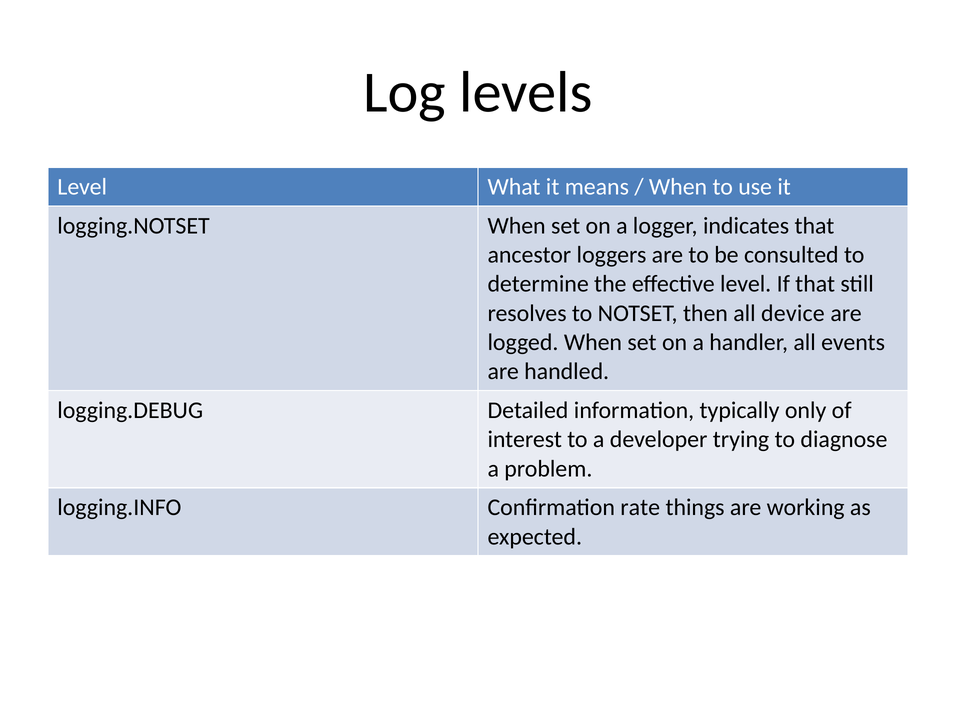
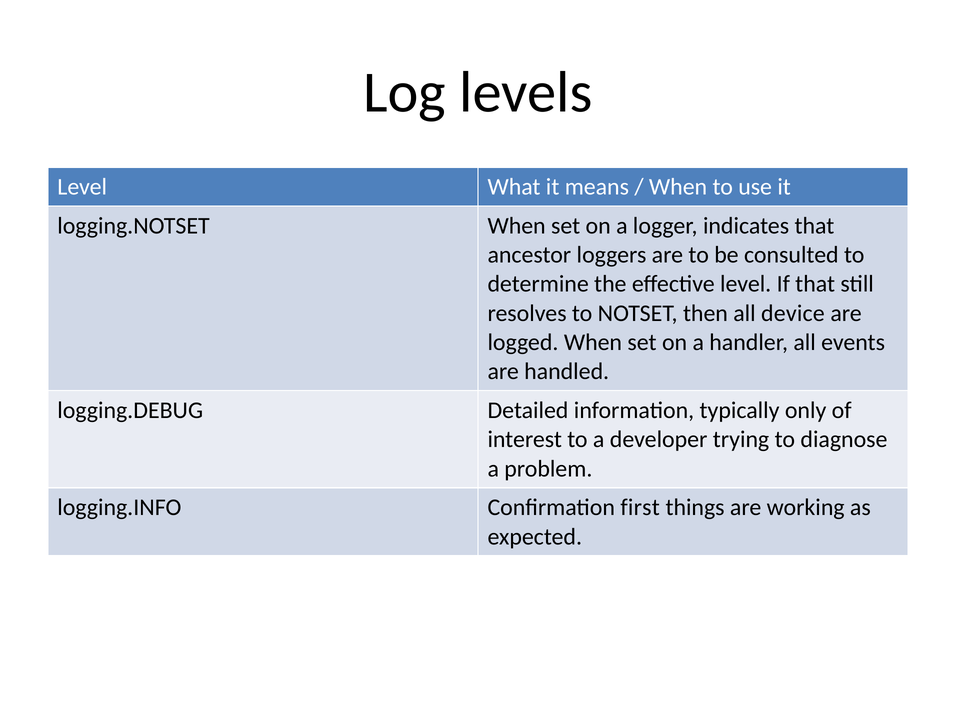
rate: rate -> first (640, 507)
